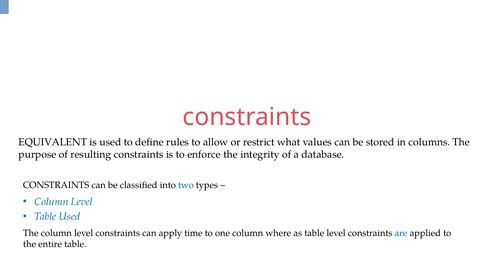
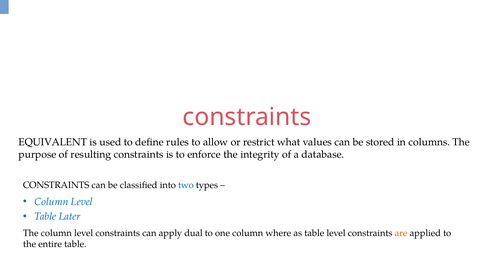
Table Used: Used -> Later (70, 216)
time: time -> dual (193, 233)
are colour: blue -> orange (401, 233)
